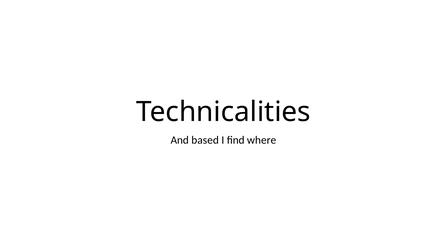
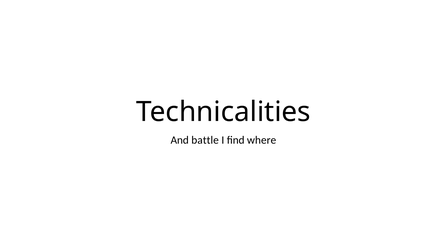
based: based -> battle (205, 140)
